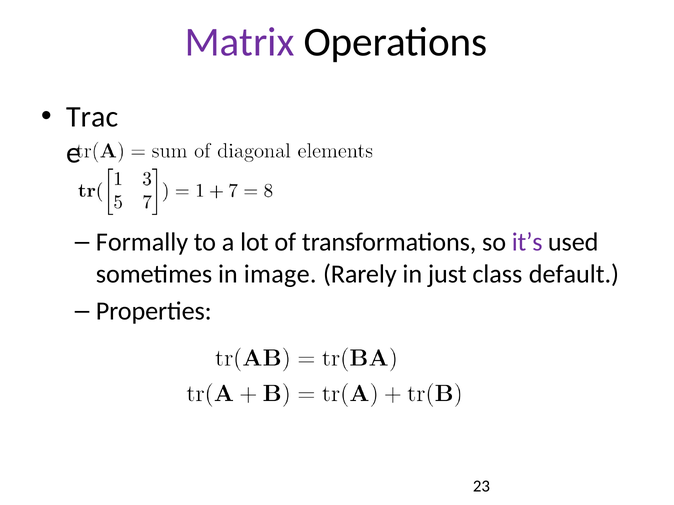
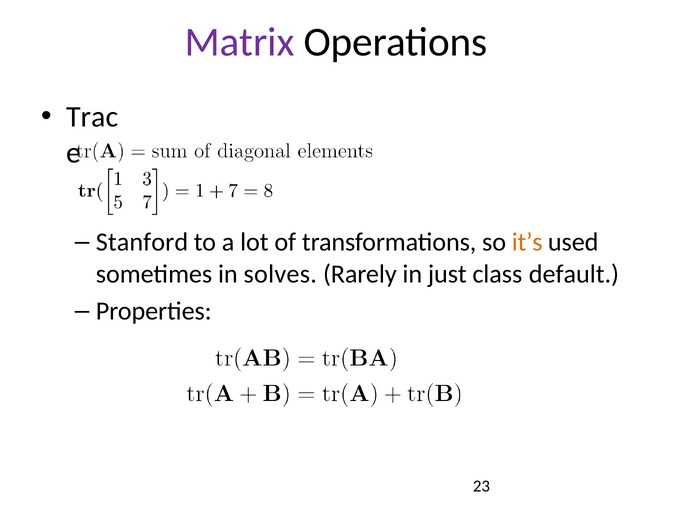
Formally: Formally -> Stanford (142, 243)
it’s colour: purple -> orange (527, 243)
image: image -> solves (280, 274)
